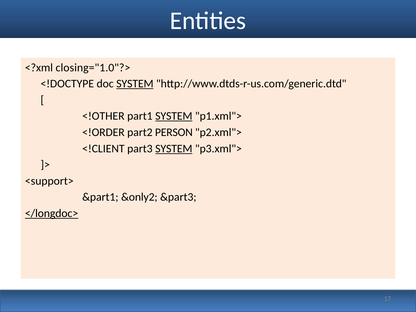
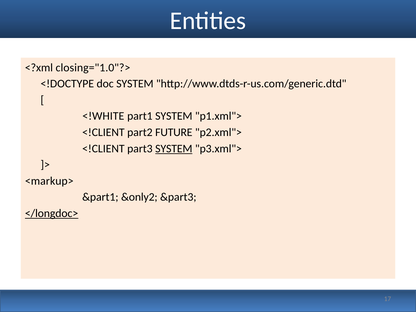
SYSTEM underline: present -> none (135, 84)
<!OTHER: <!OTHER -> <!WHITE (103, 116)
SYSTEM underline: present -> none (174, 116)
<!ORDER: <!ORDER -> <!CLIENT (103, 132)
PERSON: PERSON -> FUTURE (174, 132)
<support>: <support> -> <markup> (49, 181)
